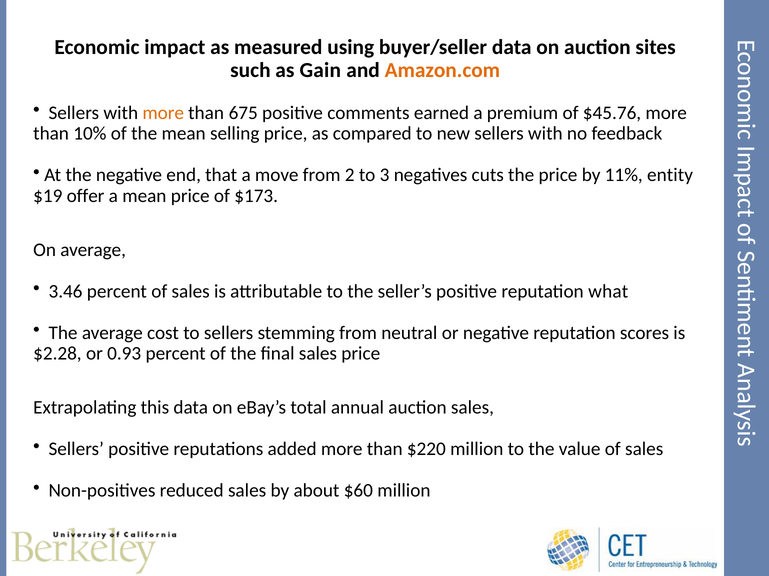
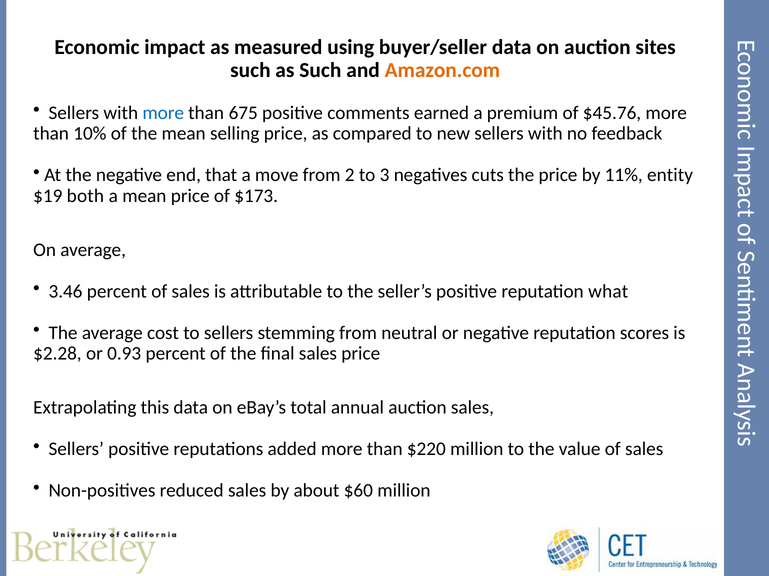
as Gain: Gain -> Such (320, 70)
more colour: orange -> blue (163, 113)
offer: offer -> both (85, 196)
